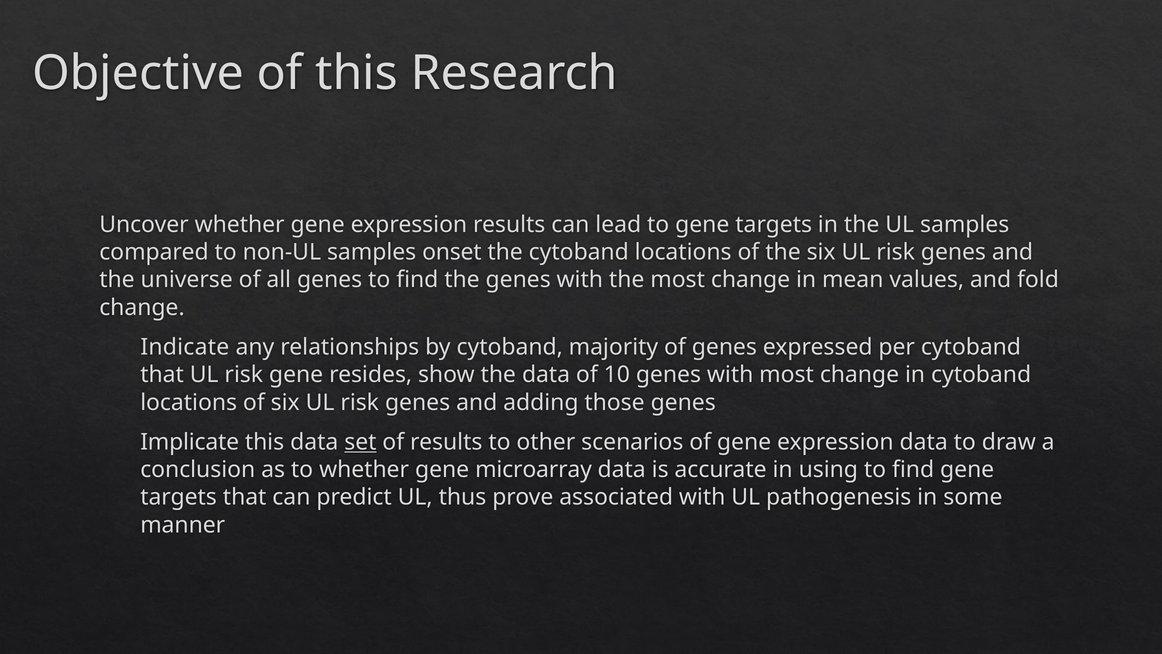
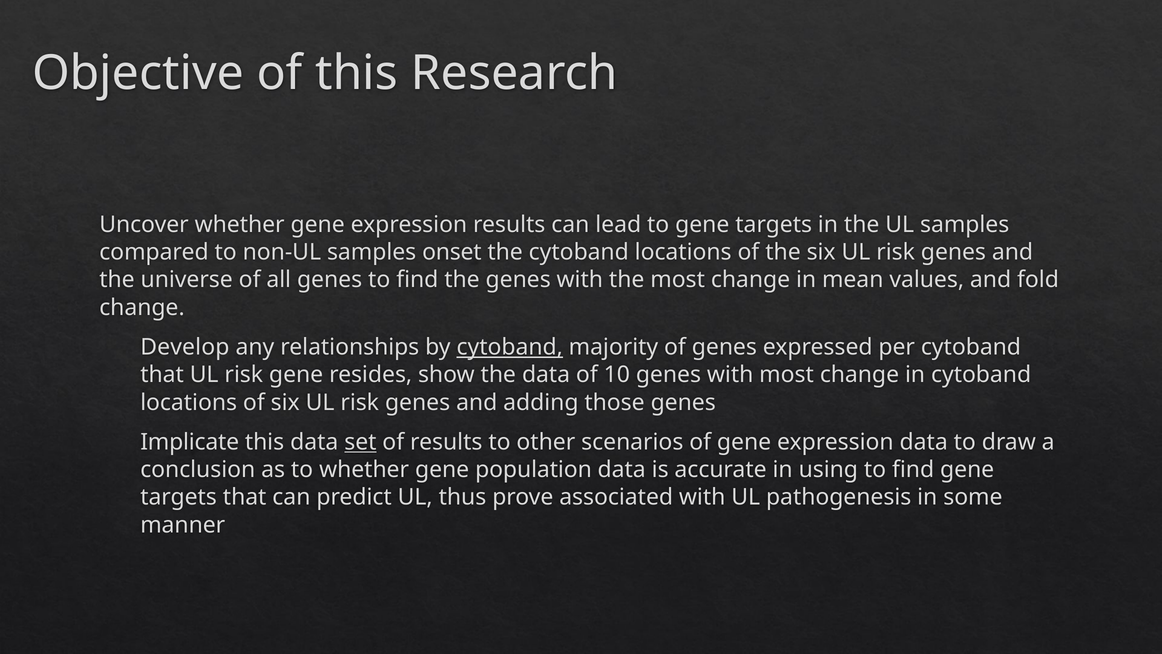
Indicate: Indicate -> Develop (185, 347)
cytoband underline: none -> present (510, 347)
microarray: microarray -> population (533, 469)
